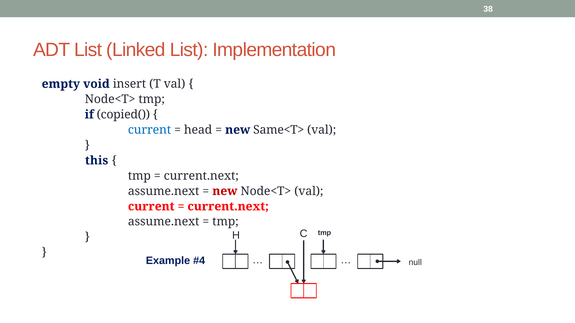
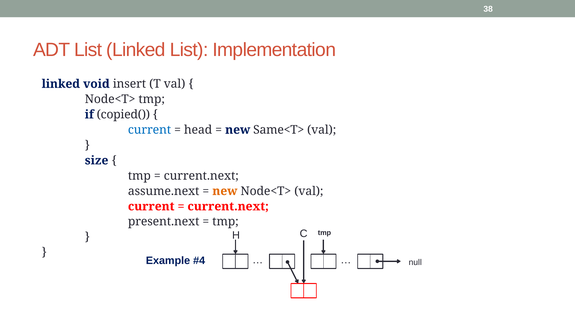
empty: empty -> linked (61, 84)
this: this -> size (97, 161)
new colour: red -> orange (225, 191)
assume.next: assume.next -> present.next (164, 222)
